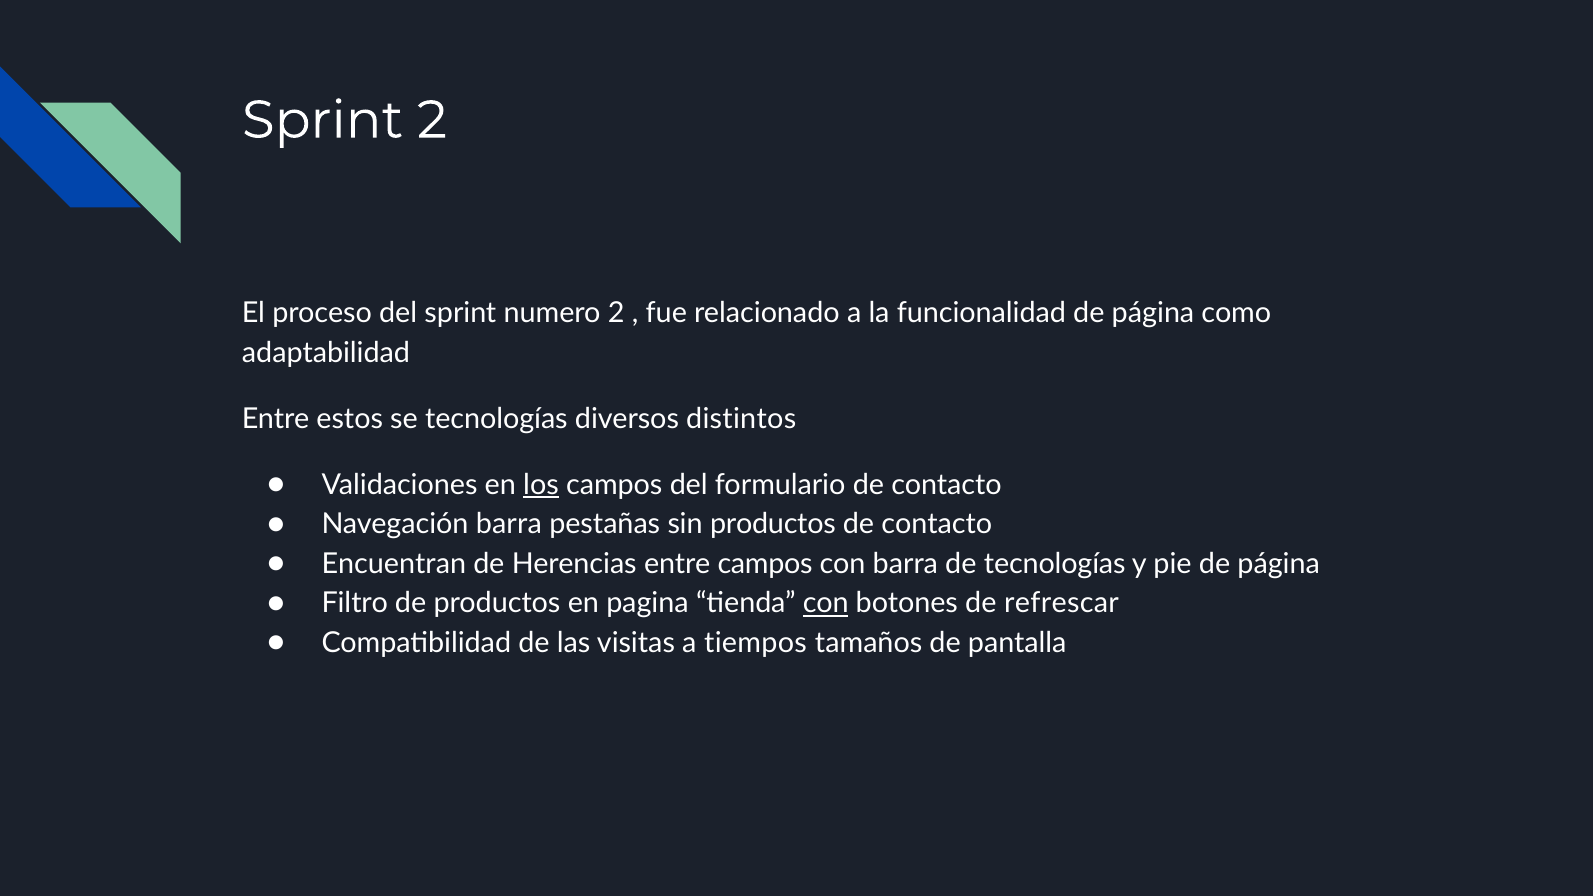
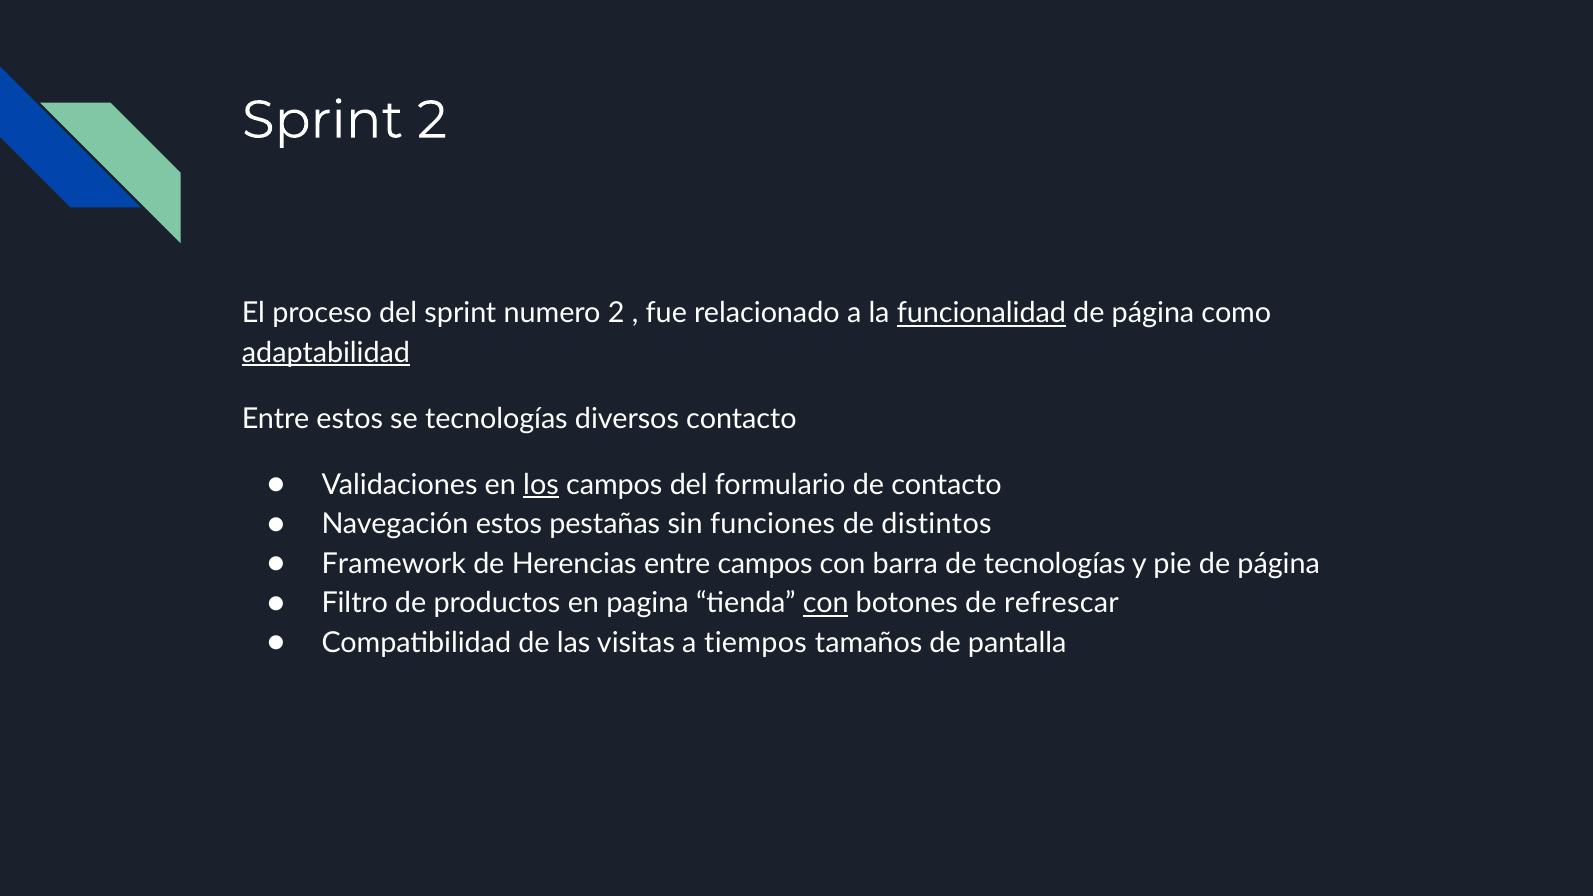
funcionalidad underline: none -> present (981, 313)
adaptabilidad underline: none -> present (326, 353)
diversos distintos: distintos -> contacto (741, 419)
Navegación barra: barra -> estos (509, 524)
sin productos: productos -> funciones (773, 524)
contacto: contacto -> distintos (937, 524)
Encuentran: Encuentran -> Framework (394, 564)
